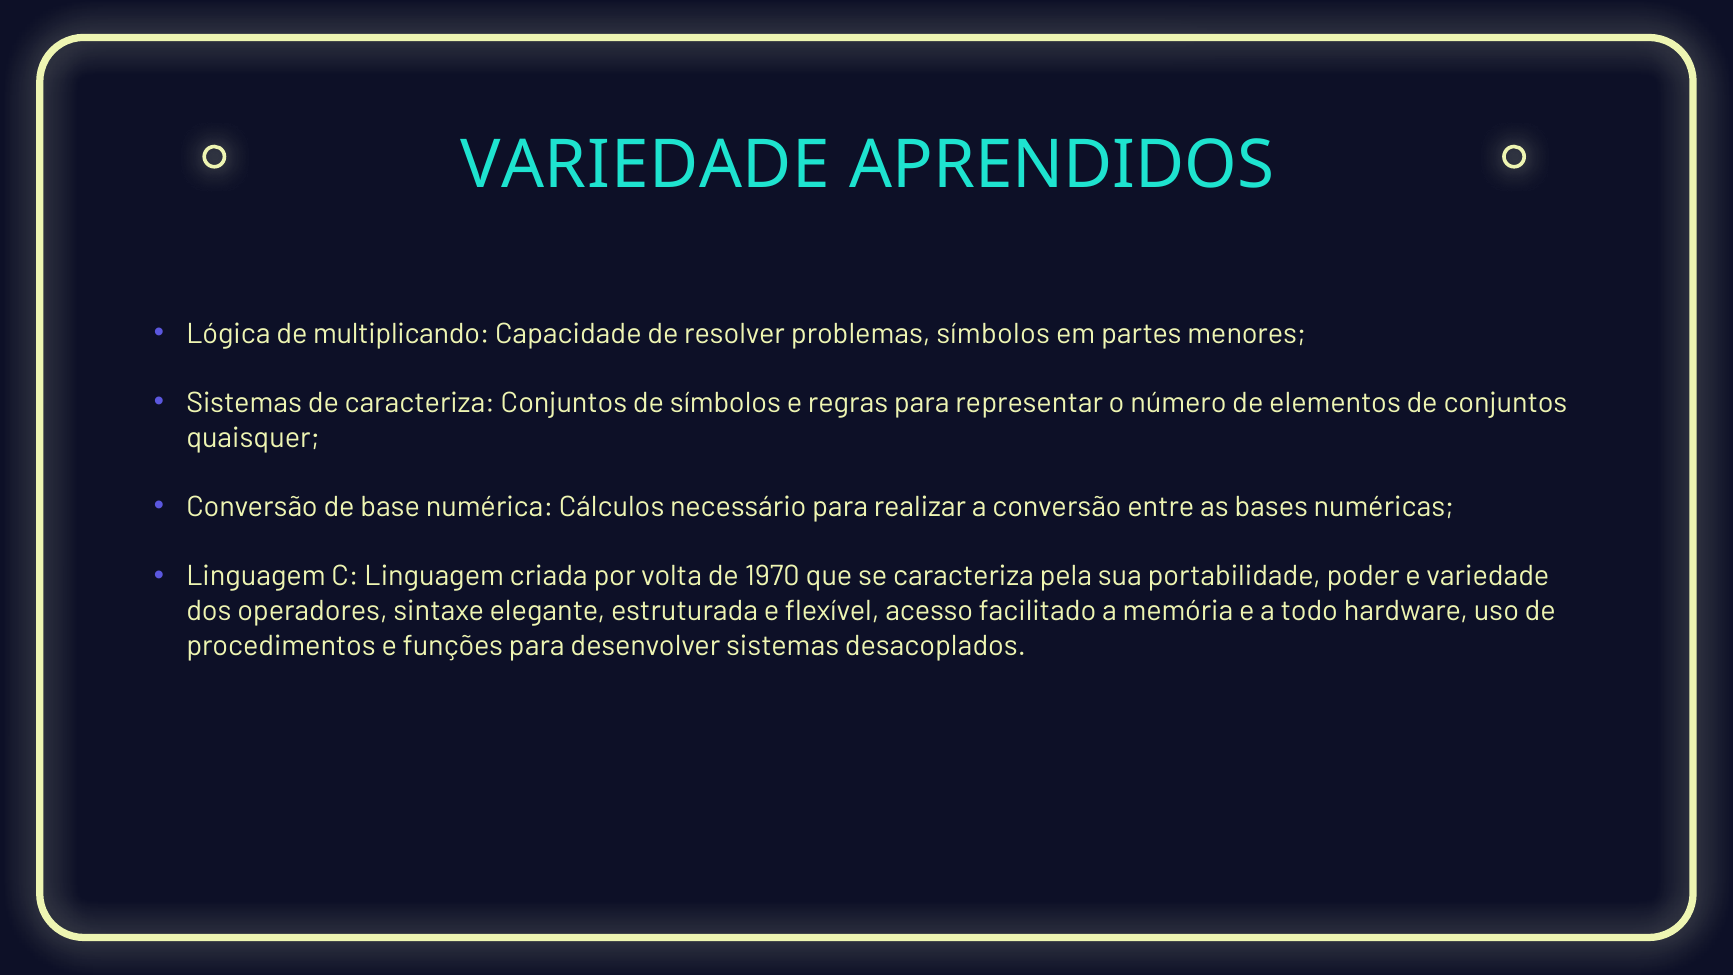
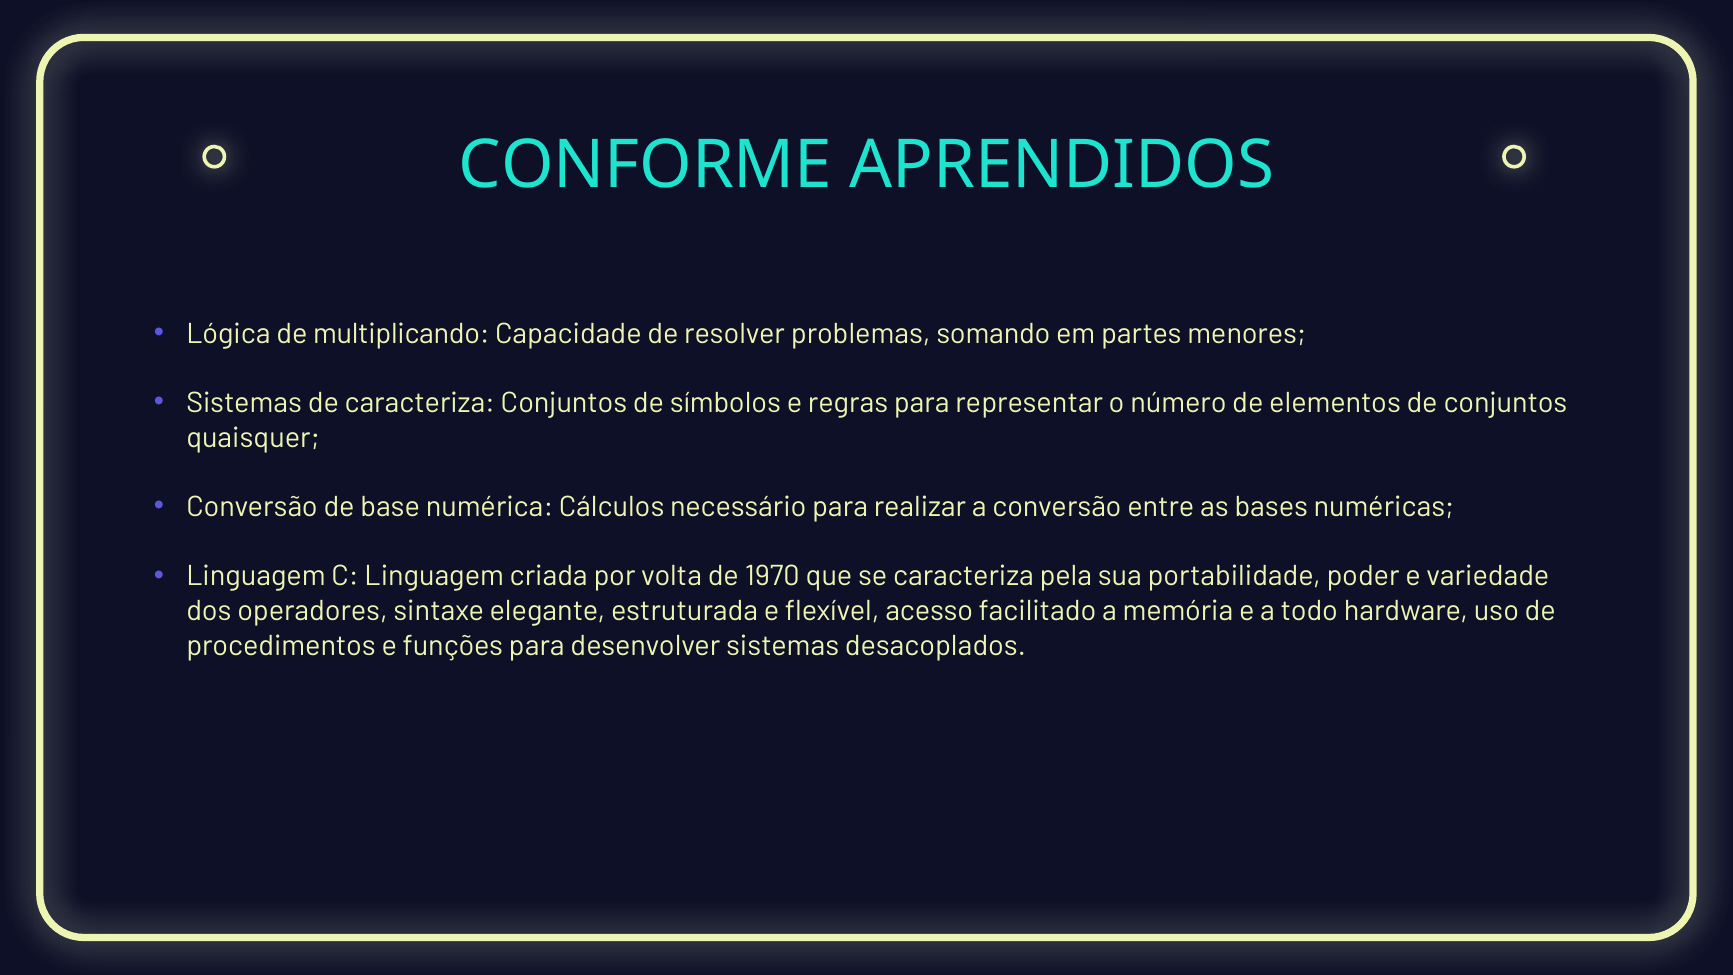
VARIEDADE: VARIEDADE -> CONFORME (646, 165)
problemas símbolos: símbolos -> somando (993, 333)
